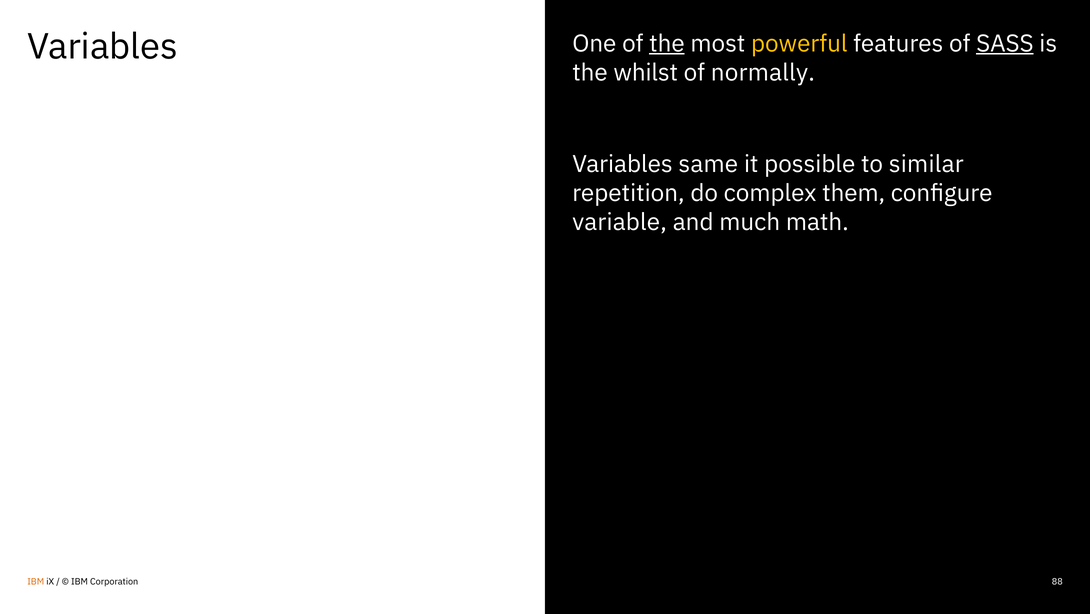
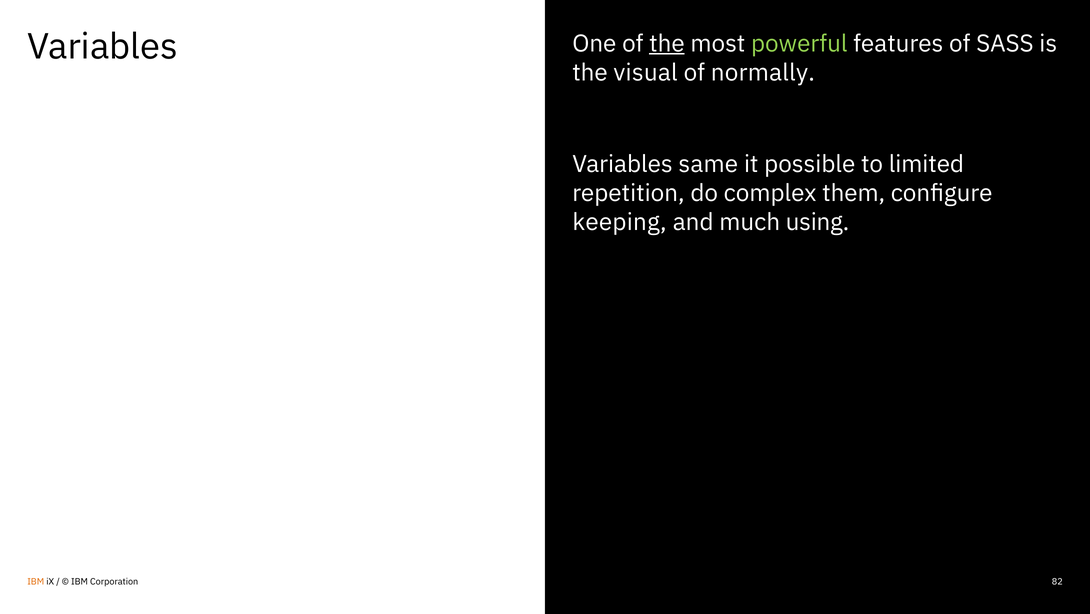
powerful colour: yellow -> light green (799, 43)
SASS underline: present -> none (1005, 43)
whilst: whilst -> visual (646, 73)
similar: similar -> limited (926, 164)
variable: variable -> keeping (620, 222)
math: math -> using (817, 222)
88: 88 -> 82 (1057, 581)
